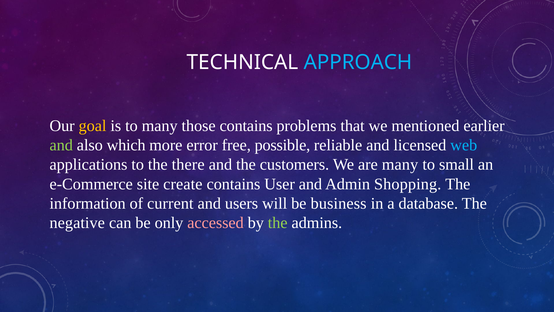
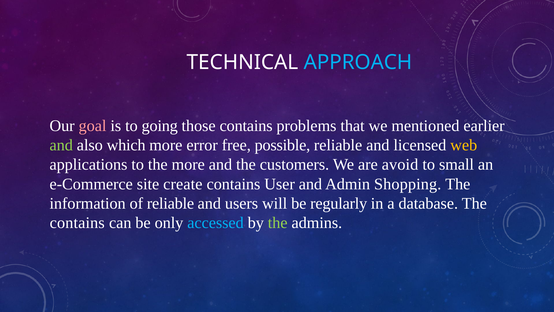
goal colour: yellow -> pink (93, 126)
to many: many -> going (160, 126)
web colour: light blue -> yellow (464, 145)
the there: there -> more (188, 164)
are many: many -> avoid (400, 164)
of current: current -> reliable (170, 203)
business: business -> regularly (339, 203)
negative: negative -> contains (77, 223)
accessed colour: pink -> light blue (216, 223)
